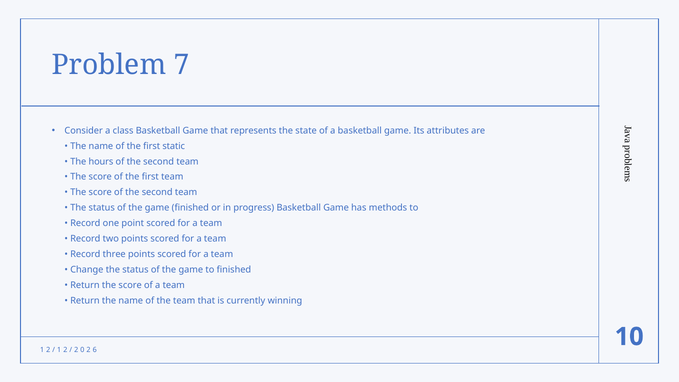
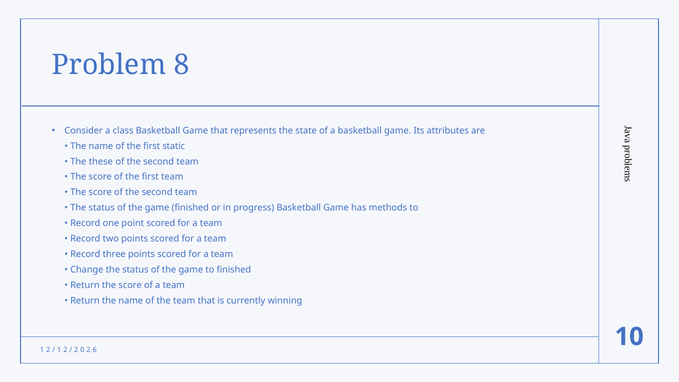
7: 7 -> 8 (182, 65)
hours: hours -> these (101, 161)
